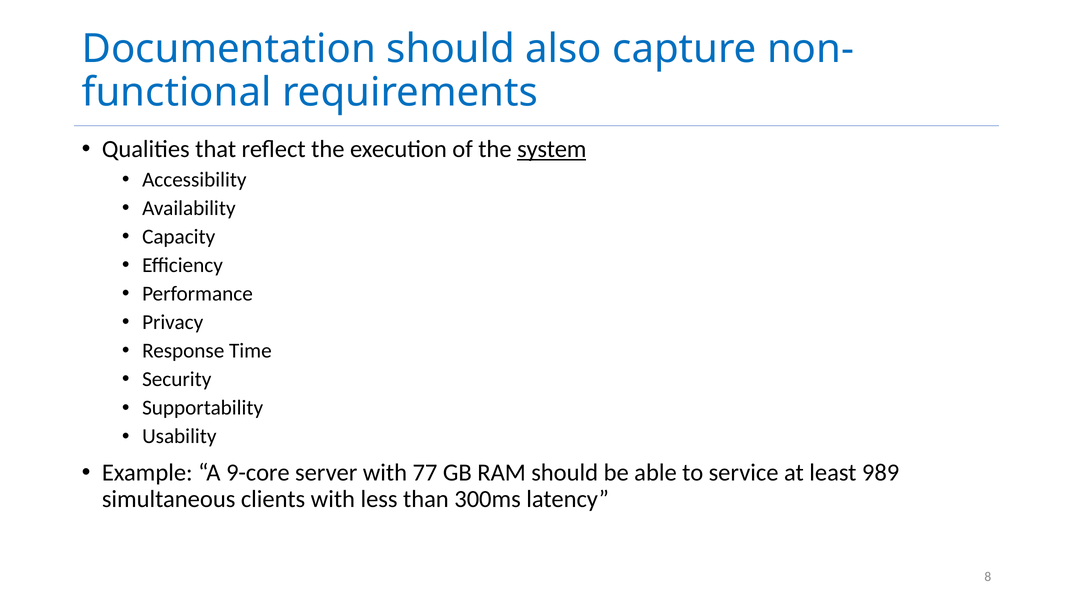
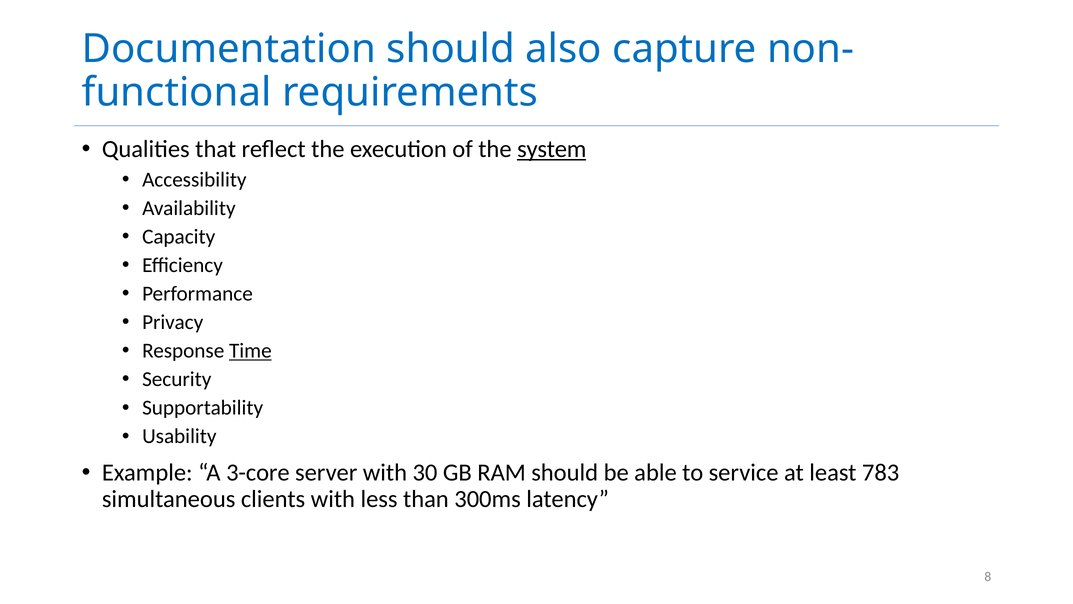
Time underline: none -> present (250, 351)
9-core: 9-core -> 3-core (258, 472)
77: 77 -> 30 (425, 472)
989: 989 -> 783 (881, 472)
